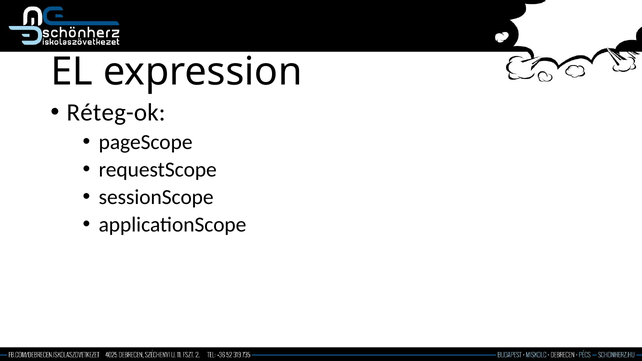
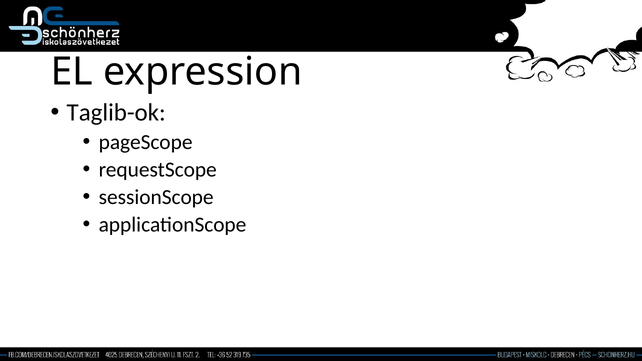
Réteg-ok: Réteg-ok -> Taglib-ok (116, 113)
